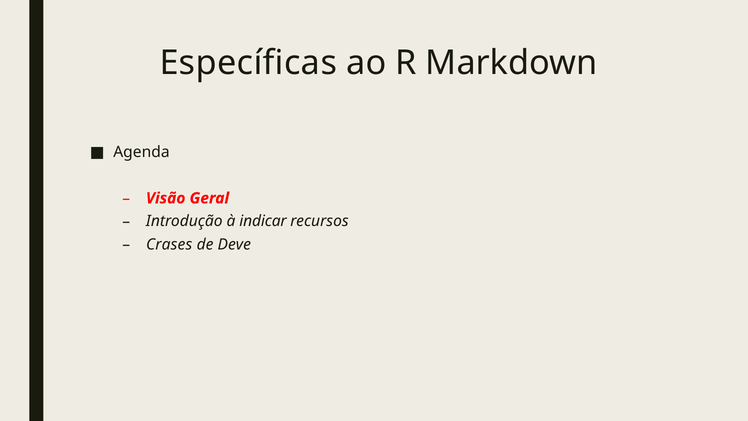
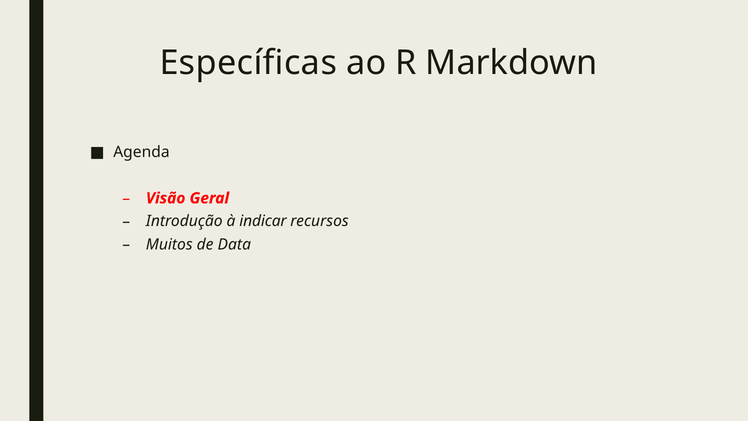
Crases: Crases -> Muitos (169, 244)
Deve: Deve -> Data (234, 244)
